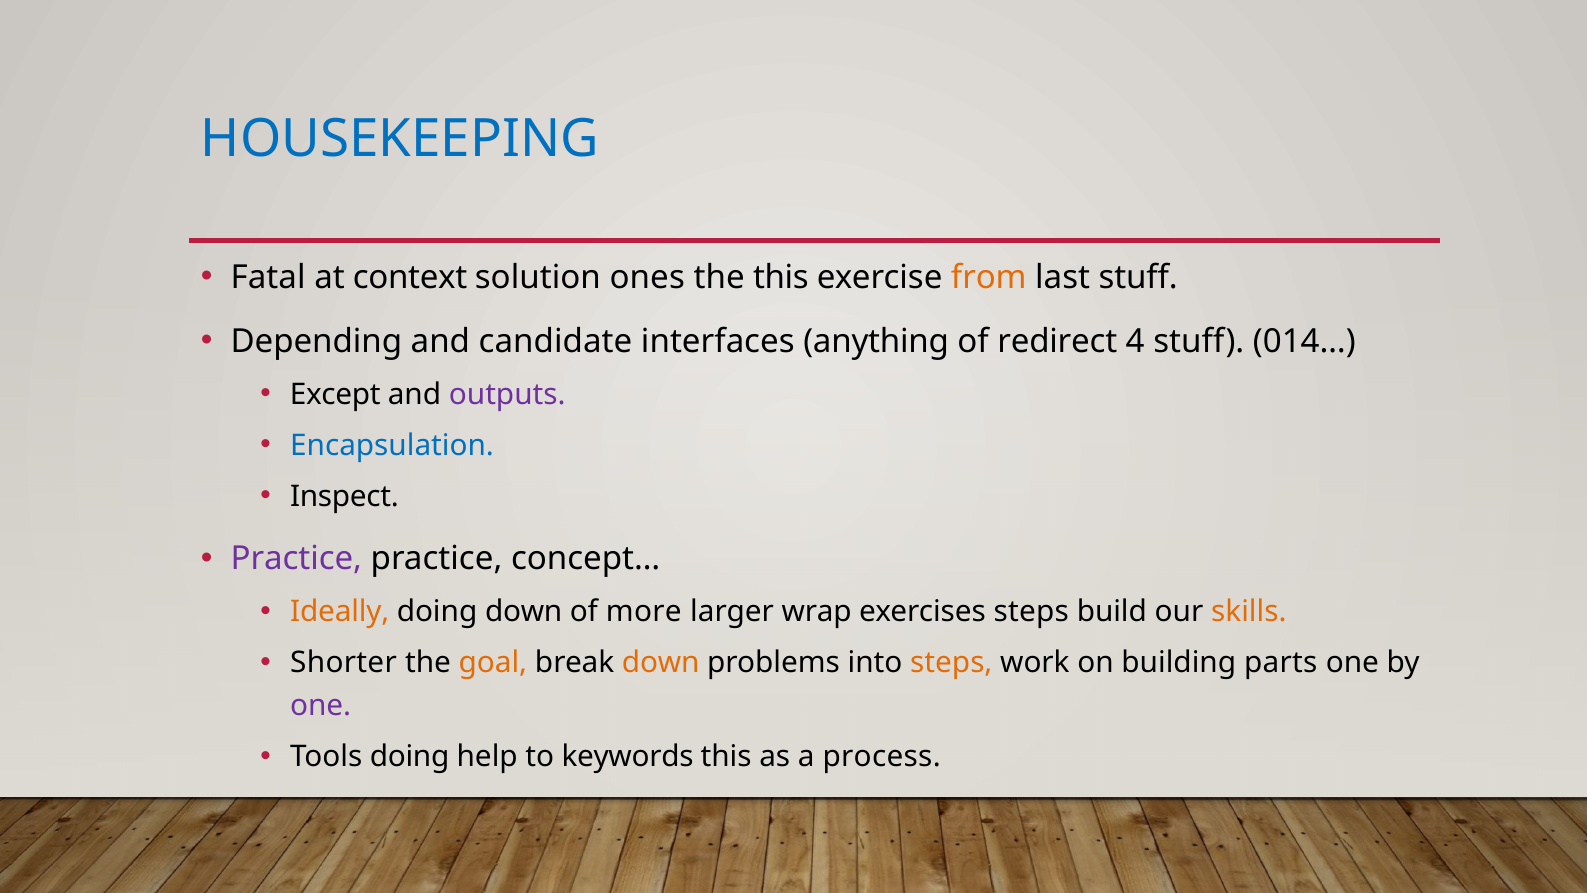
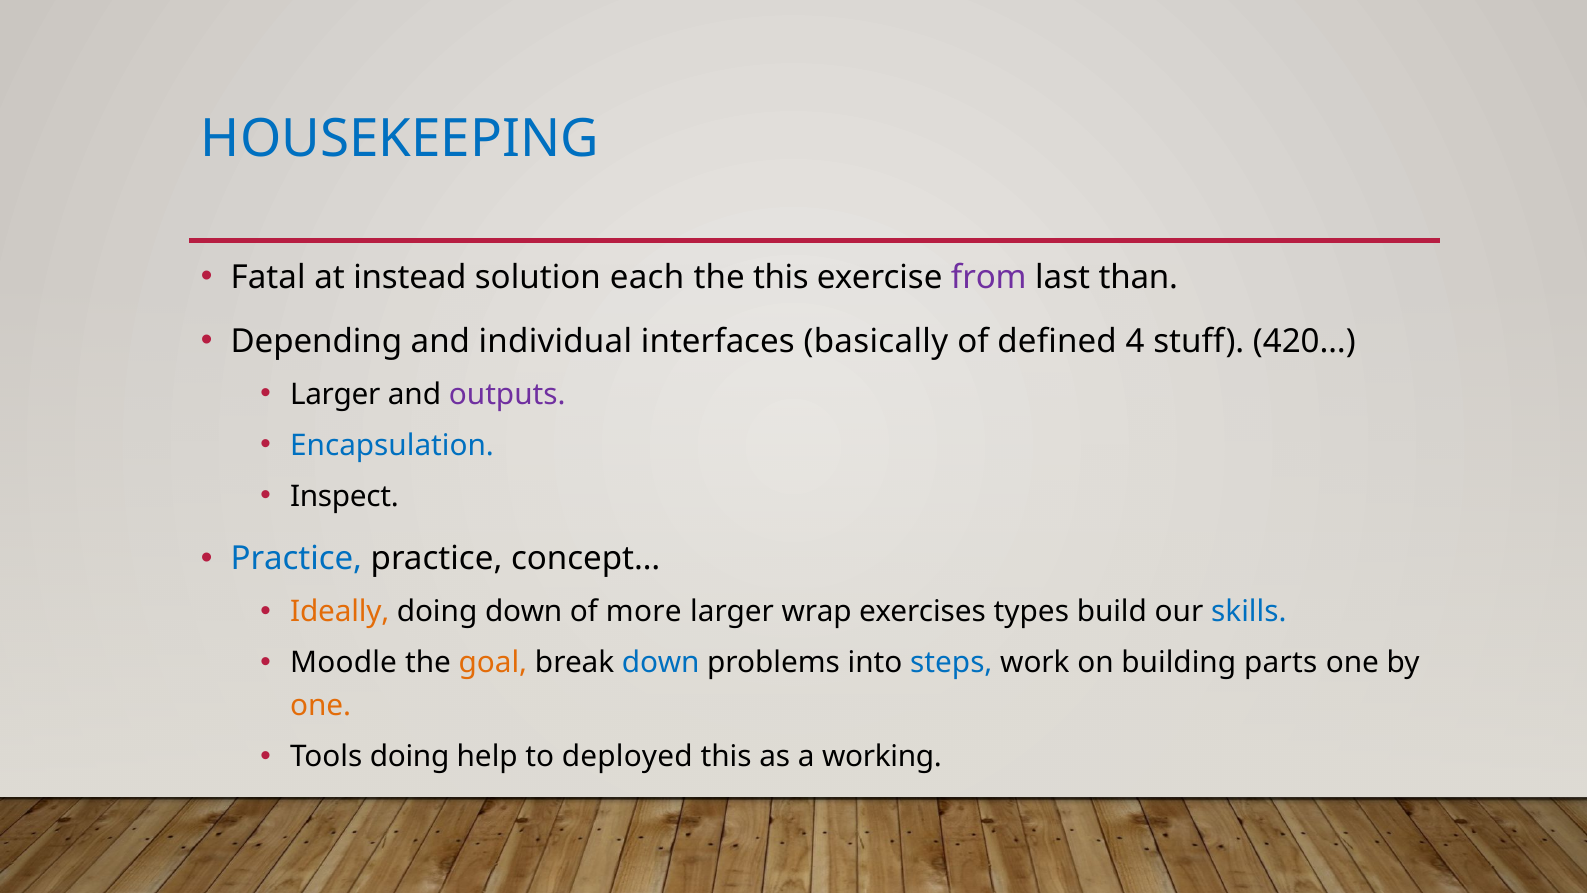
context: context -> instead (410, 277)
ones: ones -> each (647, 277)
from colour: orange -> purple (989, 277)
last stuff: stuff -> than (1138, 277)
candidate: candidate -> individual (555, 341)
anything: anything -> basically (876, 341)
redirect: redirect -> defined (1057, 341)
014…: 014… -> 420… (1304, 341)
Except: Except -> Larger (335, 394)
Practice colour: purple -> blue (296, 559)
exercises steps: steps -> types (1031, 612)
skills colour: orange -> blue (1249, 612)
Shorter: Shorter -> Moodle (344, 663)
down colour: orange -> blue (661, 663)
steps colour: orange -> blue (951, 663)
one colour: purple -> orange (321, 706)
keywords: keywords -> deployed (627, 757)
process: process -> working (882, 757)
